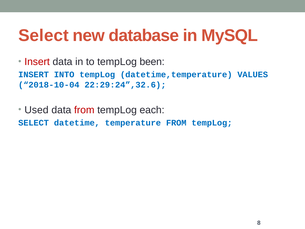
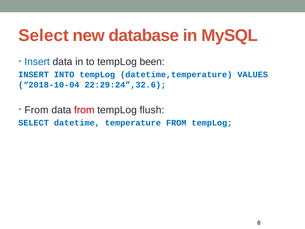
Insert colour: red -> blue (37, 62)
Used: Used -> From (36, 110)
each: each -> flush (152, 110)
